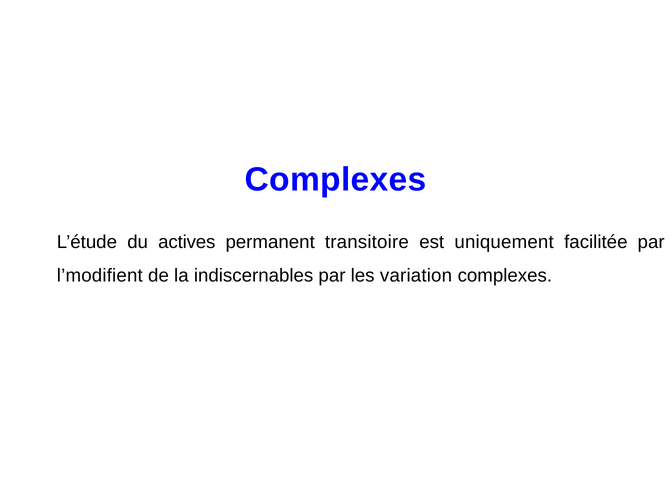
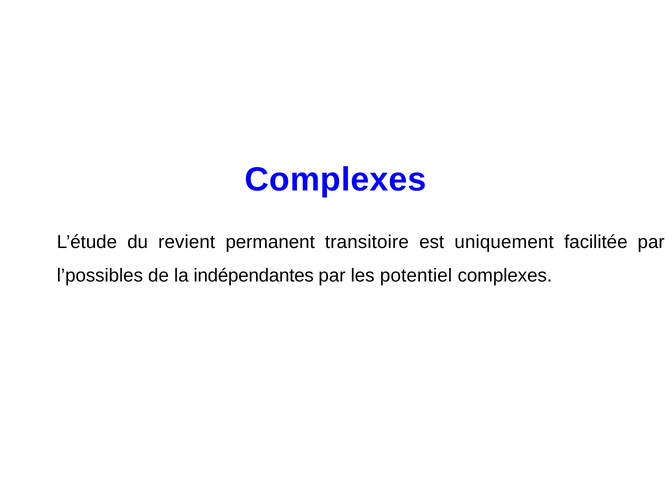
actives: actives -> revient (187, 242)
l’modifient: l’modifient -> l’possibles (100, 276)
indiscernables: indiscernables -> indépendantes (254, 276)
variation: variation -> potentiel (416, 276)
